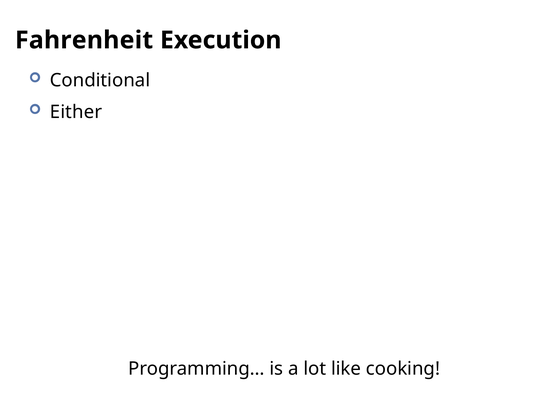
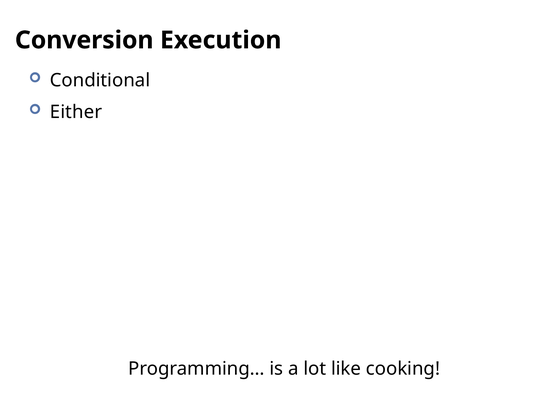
Fahrenheit: Fahrenheit -> Conversion (84, 40)
